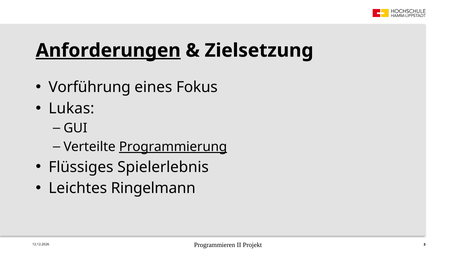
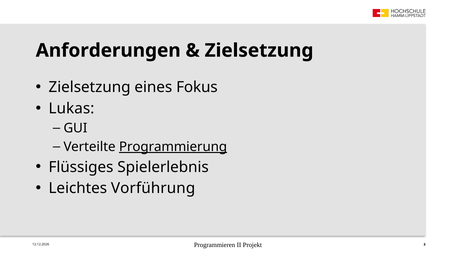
Anforderungen underline: present -> none (108, 51)
Vorführung: Vorführung -> Zielsetzung (90, 87)
Ringelmann: Ringelmann -> Vorführung (153, 189)
